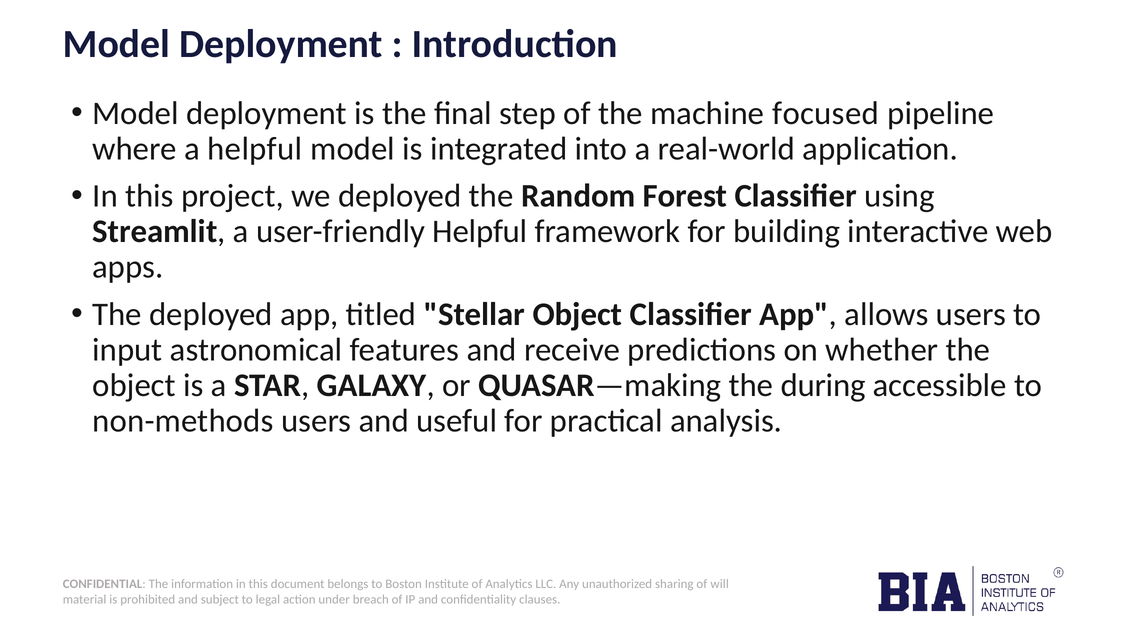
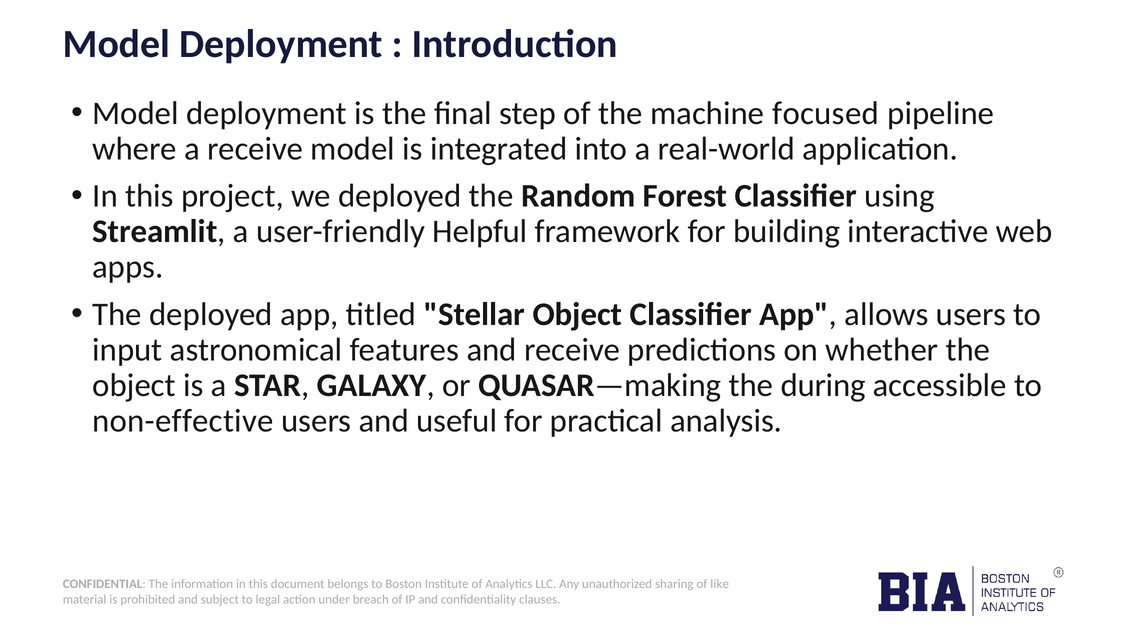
a helpful: helpful -> receive (255, 149)
non-methods: non-methods -> non-effective (183, 421)
will: will -> like (720, 584)
